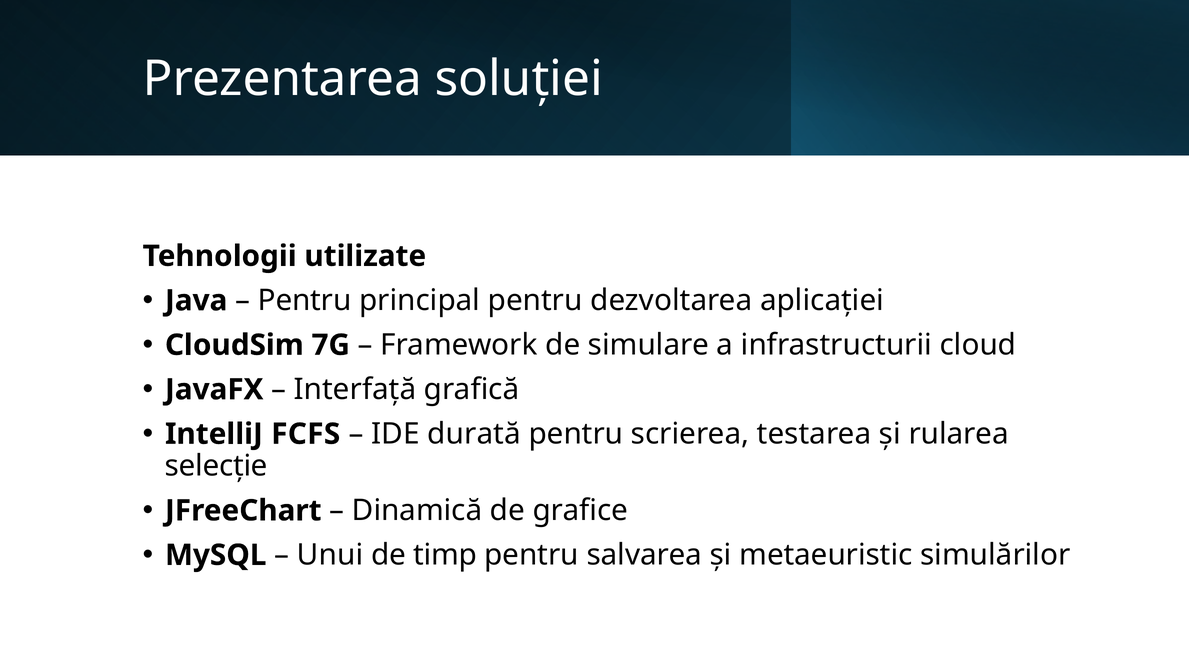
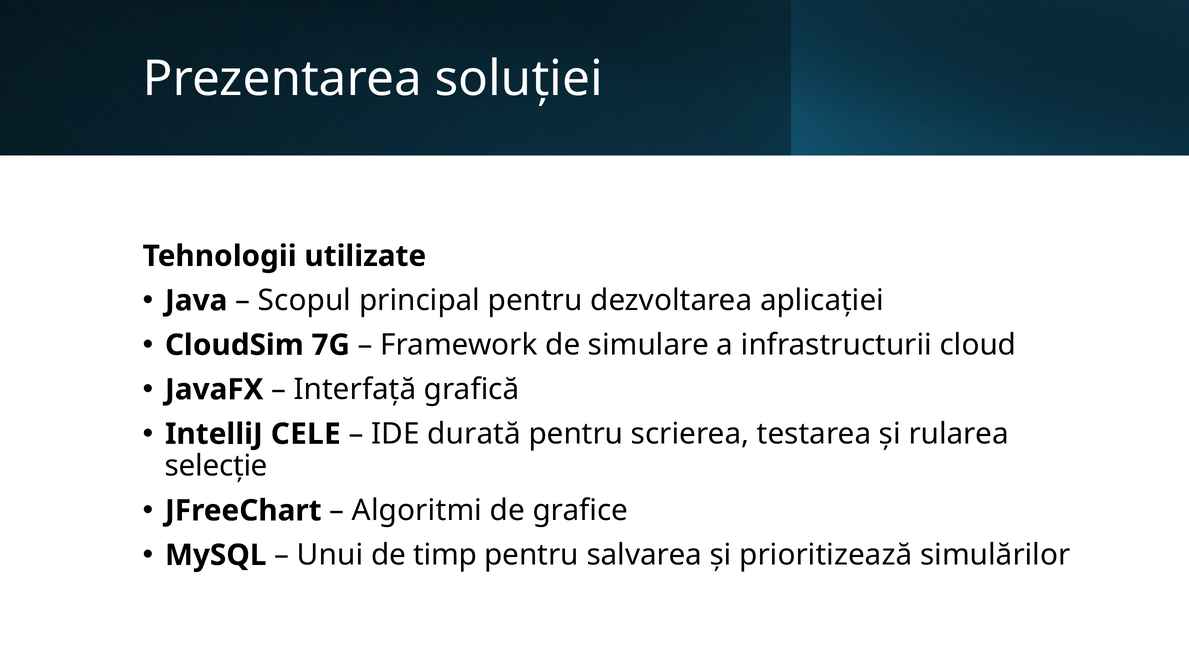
Pentru: Pentru -> Scopul (304, 300)
FCFS: FCFS -> CELE (306, 434)
Dinamică: Dinamică -> Algoritmi (417, 510)
metaeuristic: metaeuristic -> prioritizează (826, 555)
